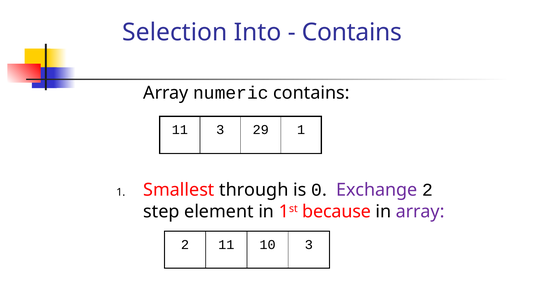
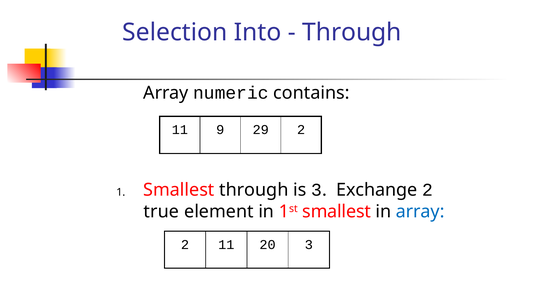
Contains: Contains -> Through (352, 32)
11 3: 3 -> 9 (220, 130)
29 1: 1 -> 2 (301, 130)
is 0: 0 -> 3 (317, 190)
Exchange colour: purple -> black (377, 190)
step: step -> true (161, 212)
1st because: because -> smallest (337, 212)
array colour: purple -> blue (420, 212)
10: 10 -> 20 (268, 245)
